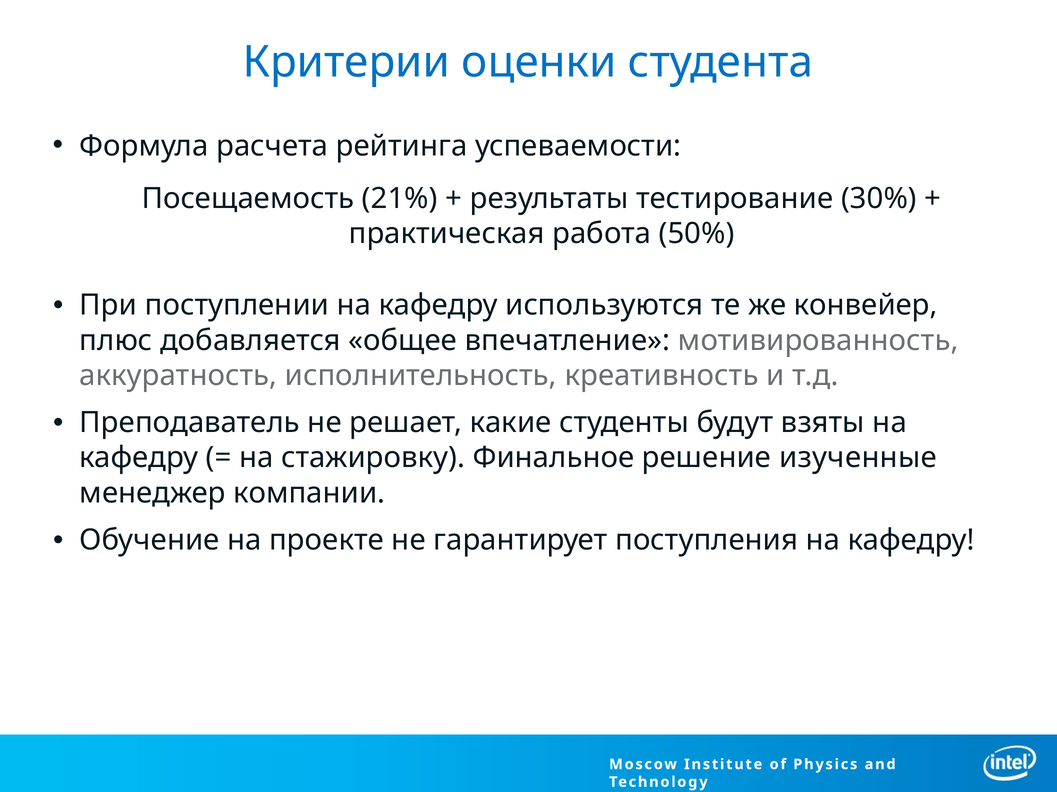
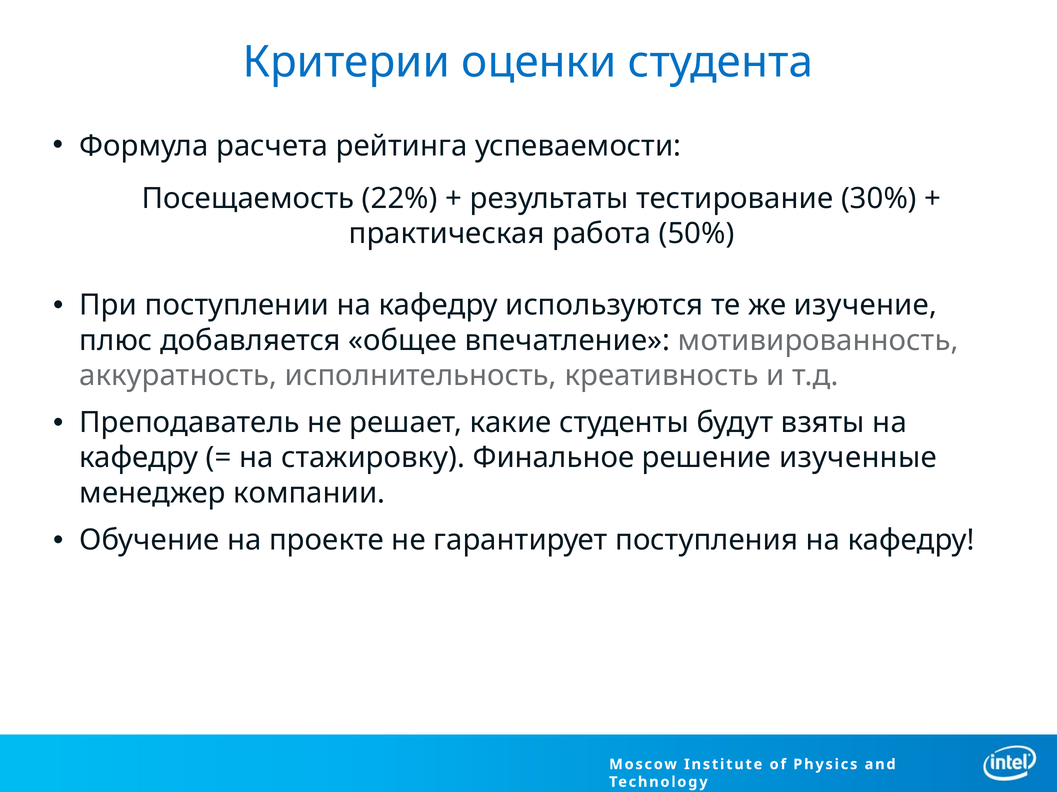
21%: 21% -> 22% (400, 199)
конвейер: конвейер -> изучение (866, 305)
